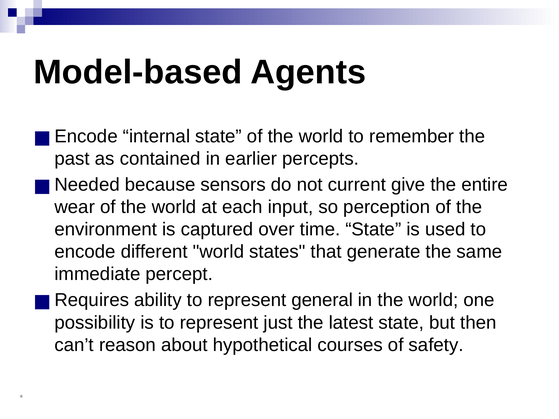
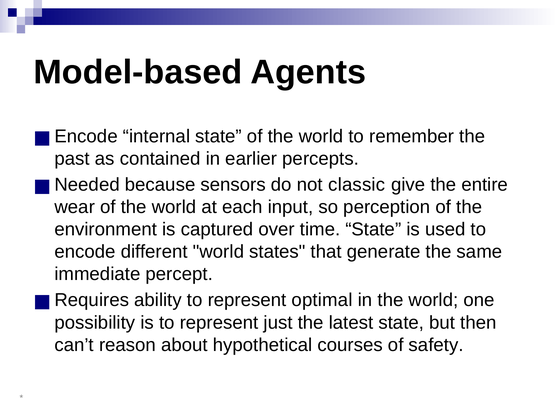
current: current -> classic (357, 185)
general: general -> optimal (322, 300)
